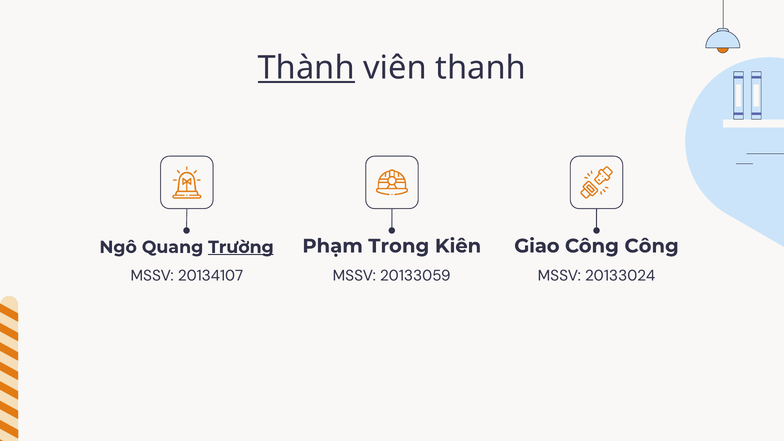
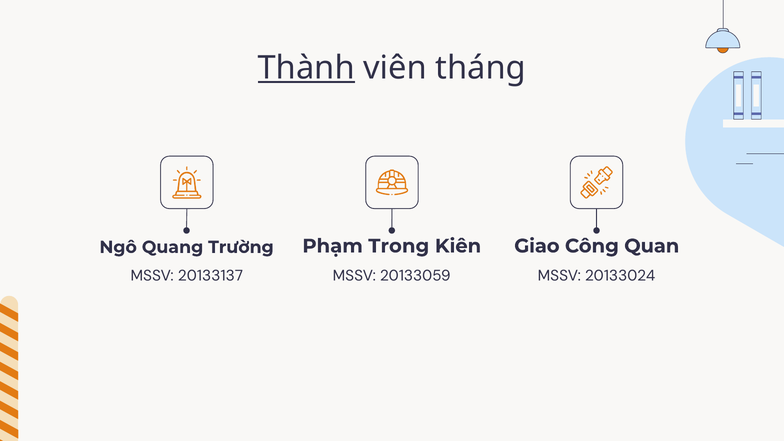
thanh: thanh -> tháng (481, 68)
Trường underline: present -> none (241, 247)
Công Công: Công -> Quan (652, 246)
20134107: 20134107 -> 20133137 (210, 276)
